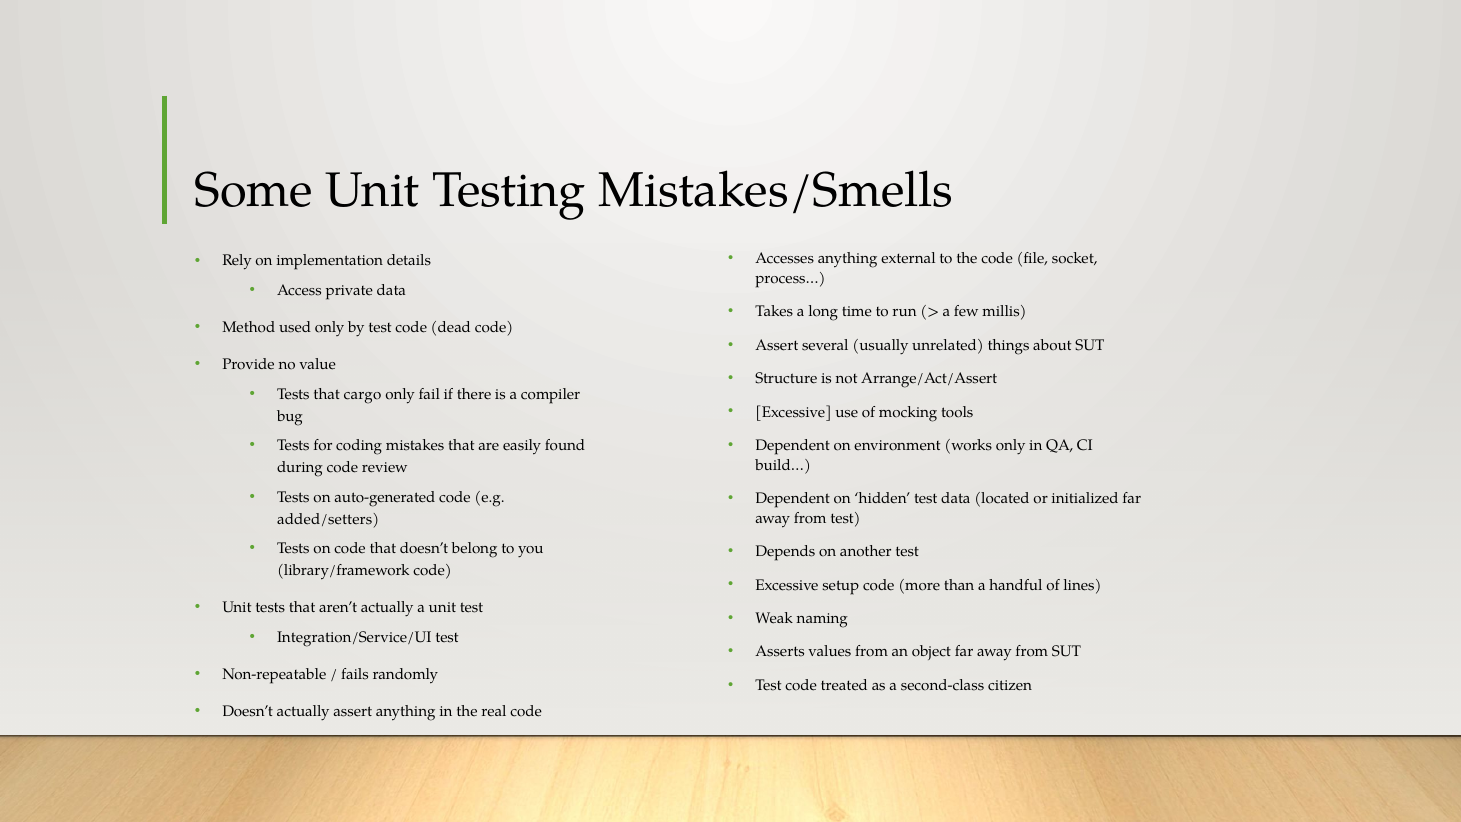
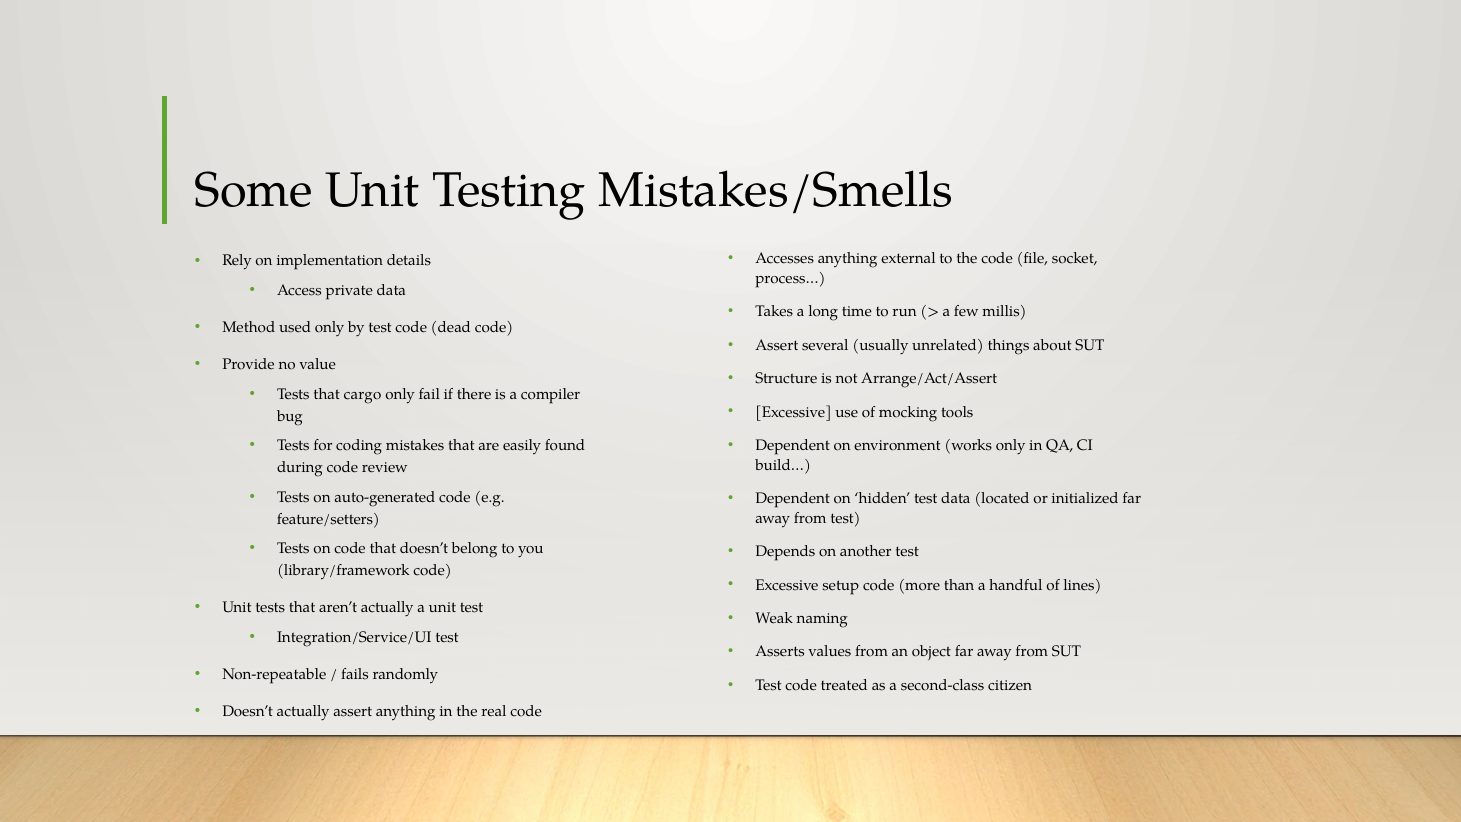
added/setters: added/setters -> feature/setters (328, 519)
